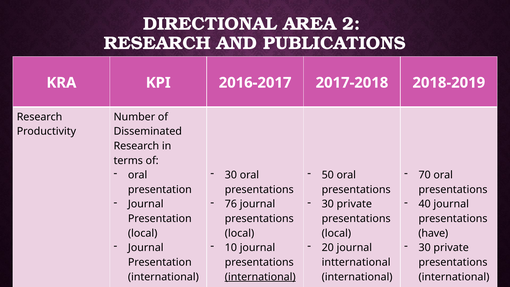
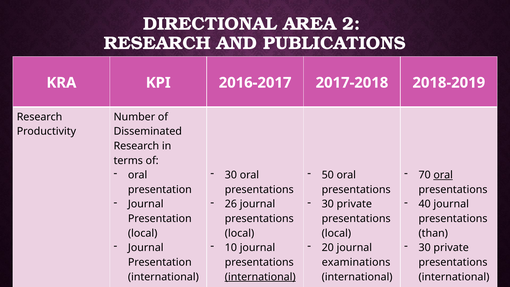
oral underline: none -> present (443, 175)
76: 76 -> 26 (231, 204)
have: have -> than (433, 233)
intternational: intternational -> examinations (356, 262)
